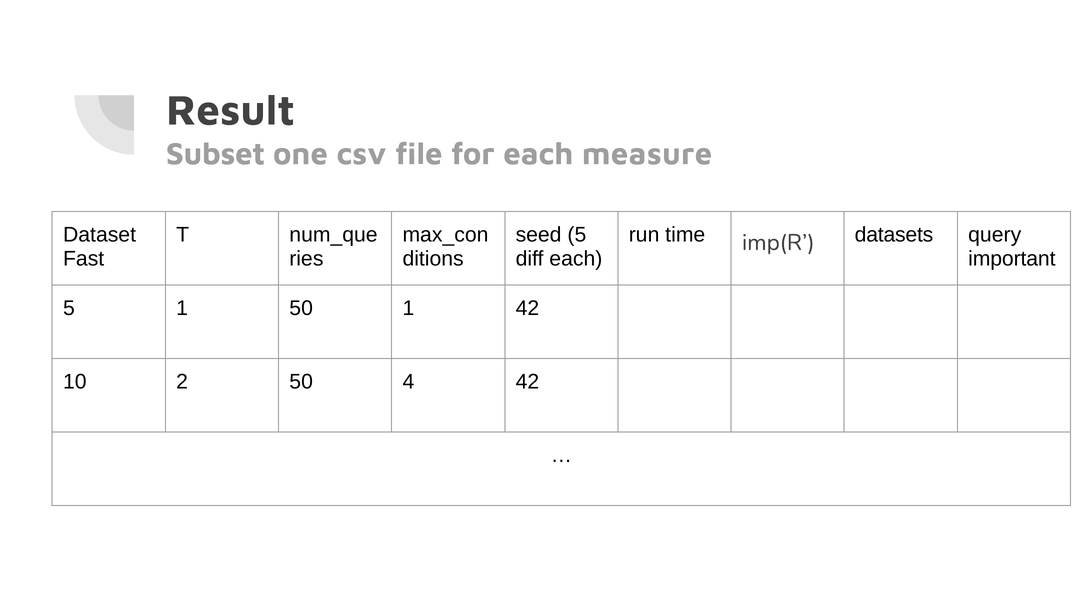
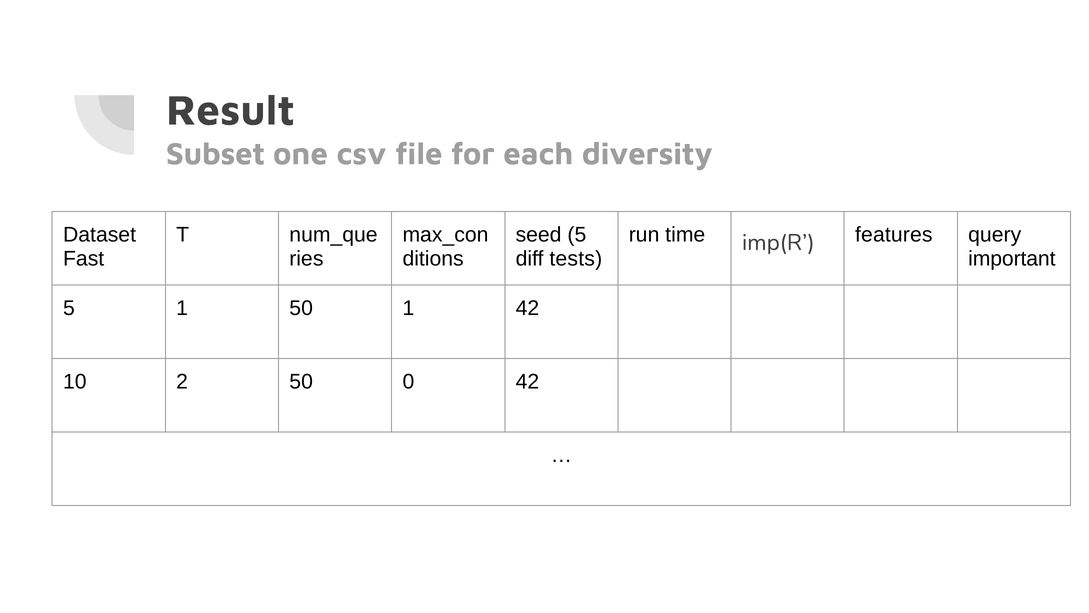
measure: measure -> diversity (647, 154)
datasets: datasets -> features (894, 235)
diff each: each -> tests (576, 258)
4: 4 -> 0 (408, 381)
